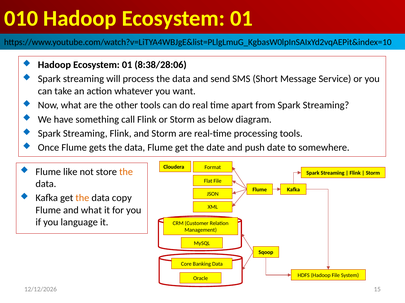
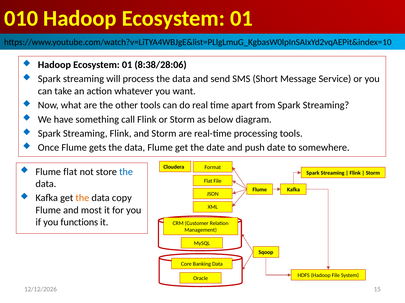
Flume like: like -> flat (70, 172)
the colour: orange -> blue (126, 172)
and what: what -> most (91, 211)
language: language -> functions (79, 223)
